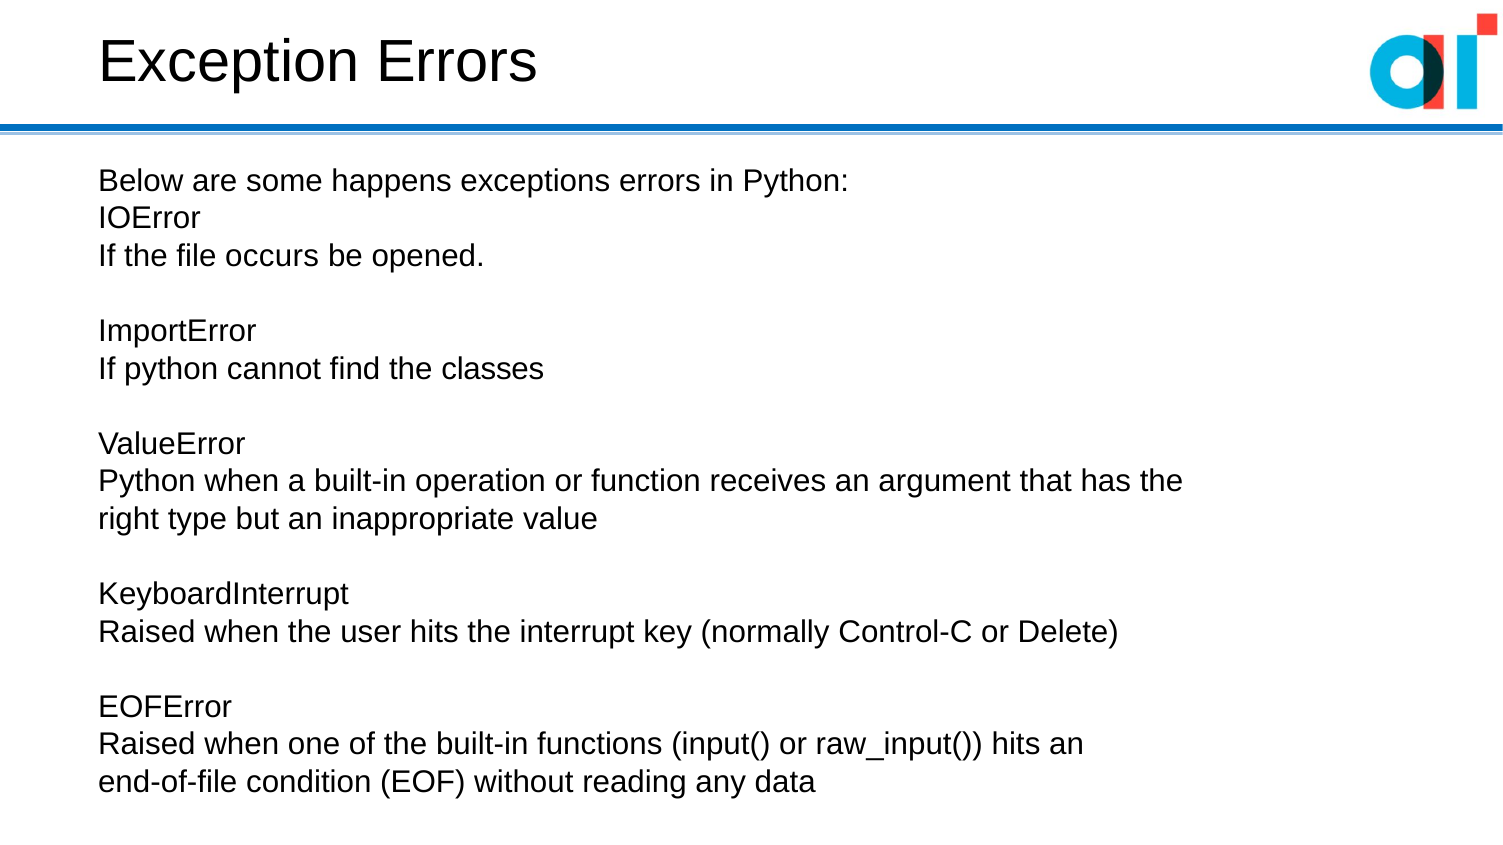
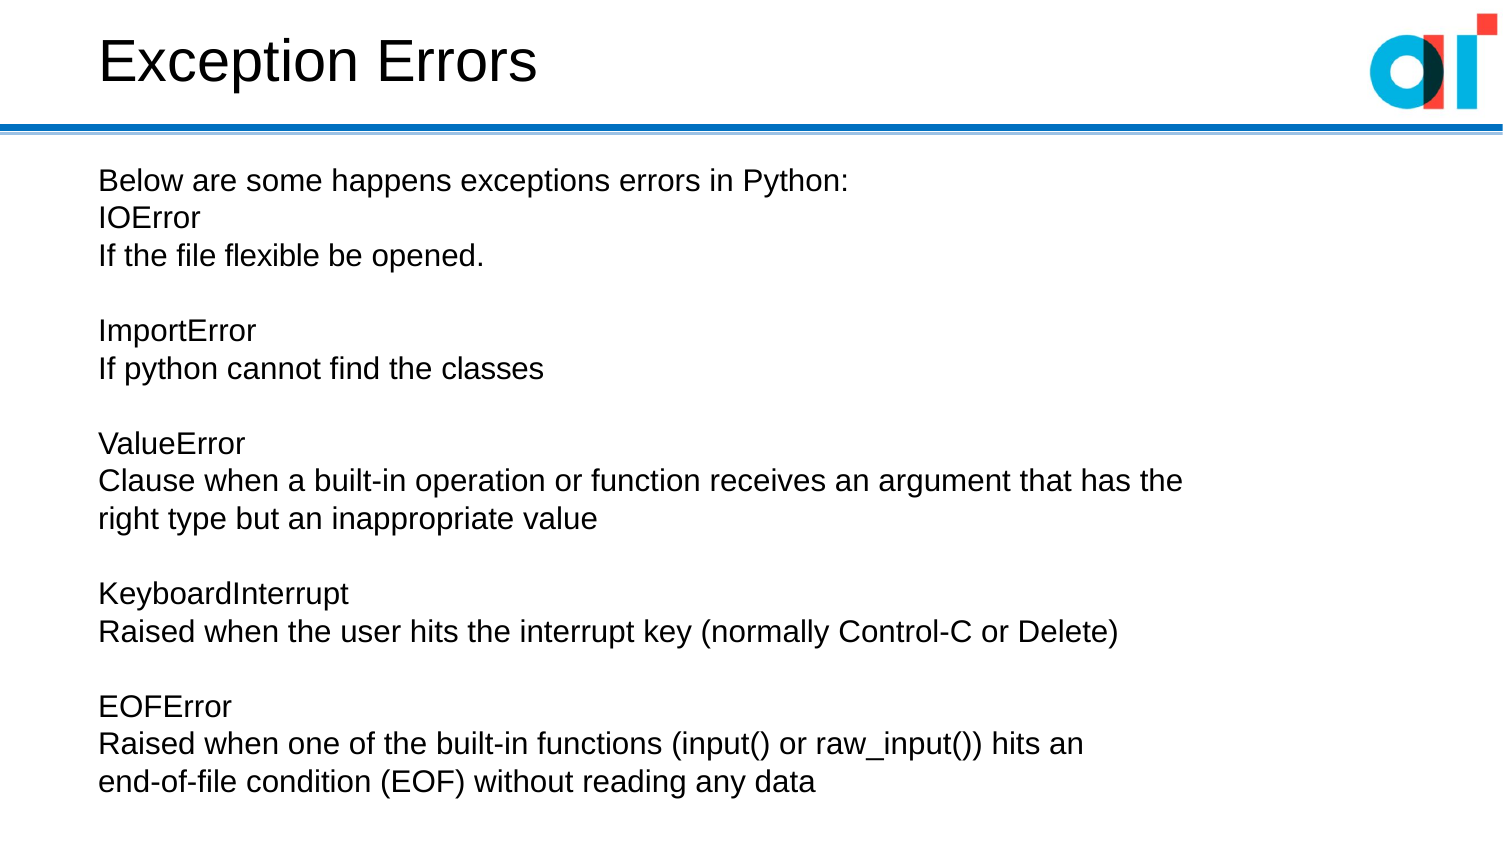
occurs: occurs -> flexible (272, 256)
Python: Python -> Clause (147, 482)
